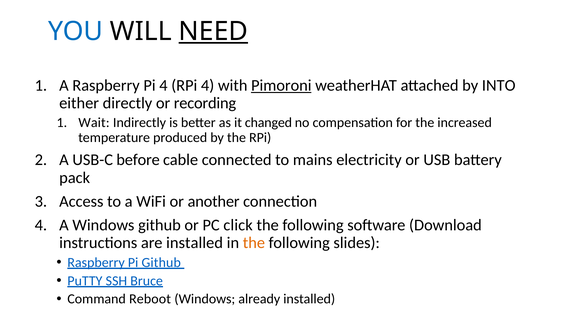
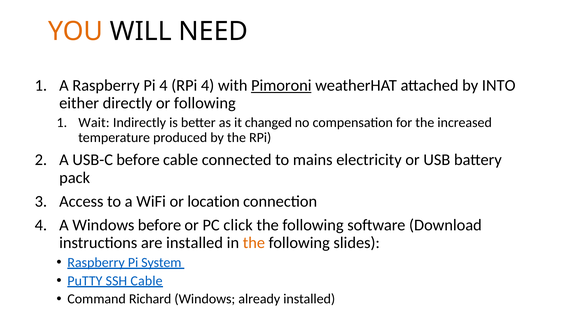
YOU colour: blue -> orange (76, 31)
NEED underline: present -> none (213, 31)
or recording: recording -> following (205, 103)
another: another -> location (214, 202)
Windows github: github -> before (160, 225)
Pi Github: Github -> System (161, 263)
SSH Bruce: Bruce -> Cable (147, 281)
Reboot: Reboot -> Richard (150, 299)
